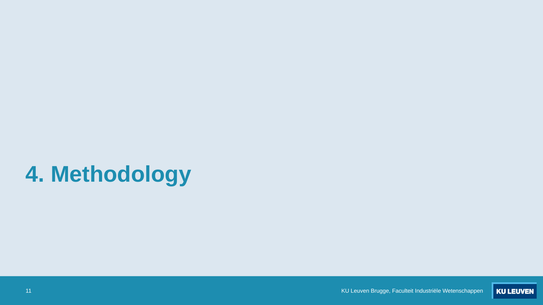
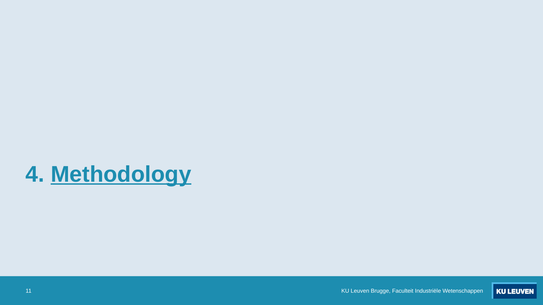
Methodology underline: none -> present (121, 174)
